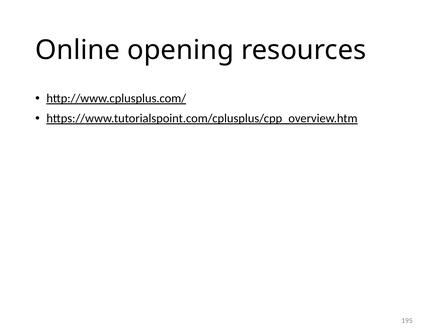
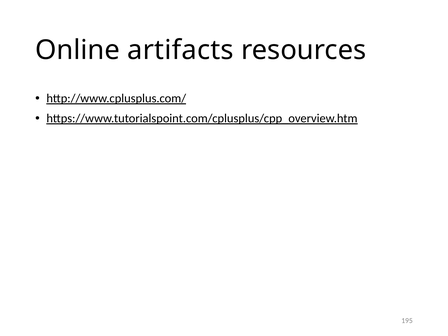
opening: opening -> artifacts (180, 50)
